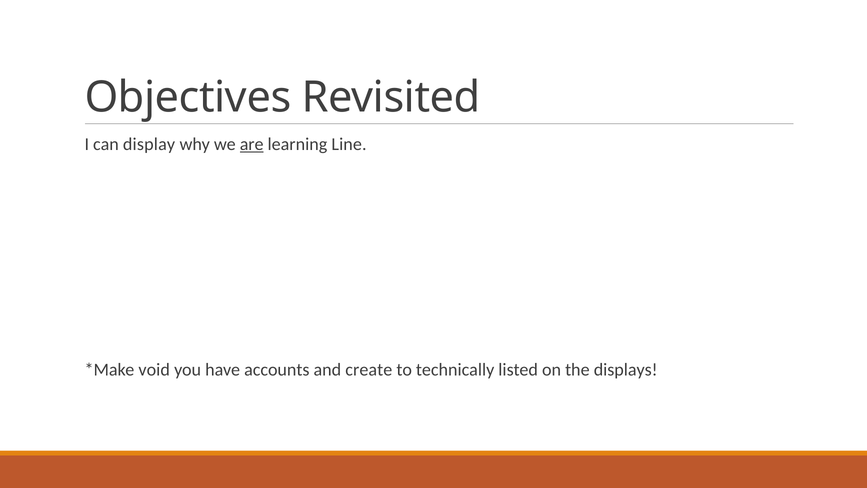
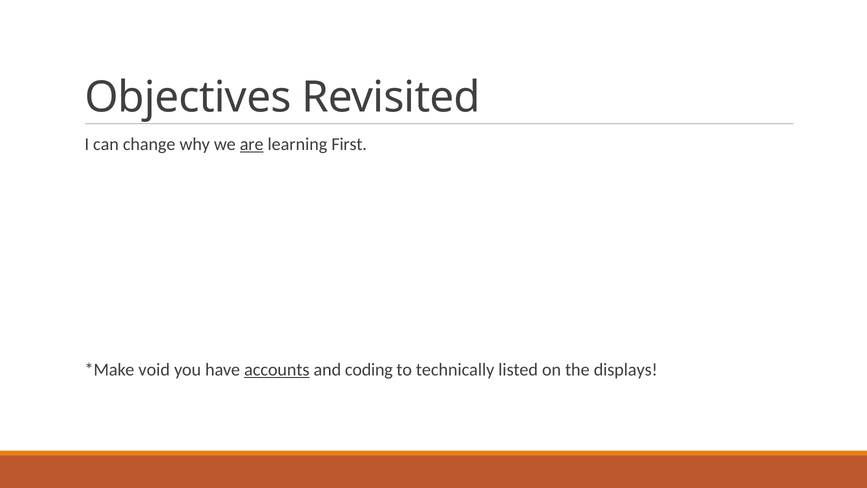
display: display -> change (149, 144)
Line: Line -> First (349, 144)
accounts underline: none -> present (277, 369)
create: create -> coding (369, 369)
